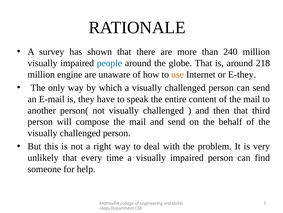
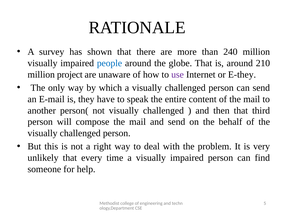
218: 218 -> 210 (263, 63)
engine: engine -> project (70, 74)
use colour: orange -> purple (178, 74)
